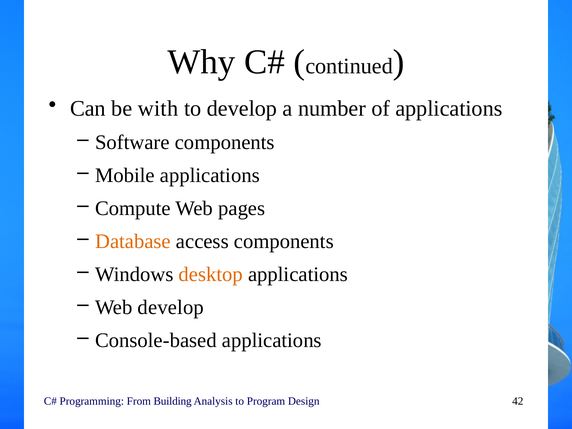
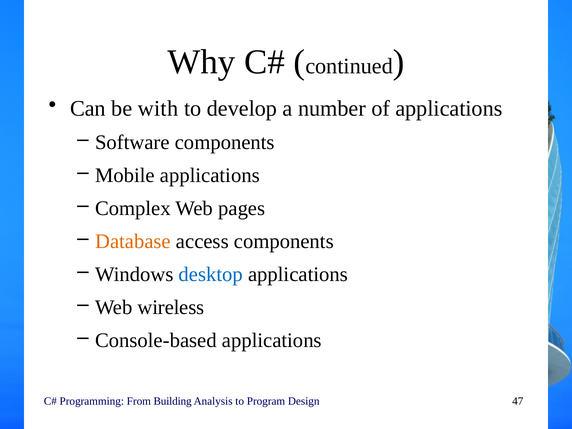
Compute: Compute -> Complex (133, 208)
desktop colour: orange -> blue (211, 274)
Web develop: develop -> wireless (171, 307)
42: 42 -> 47 (518, 401)
